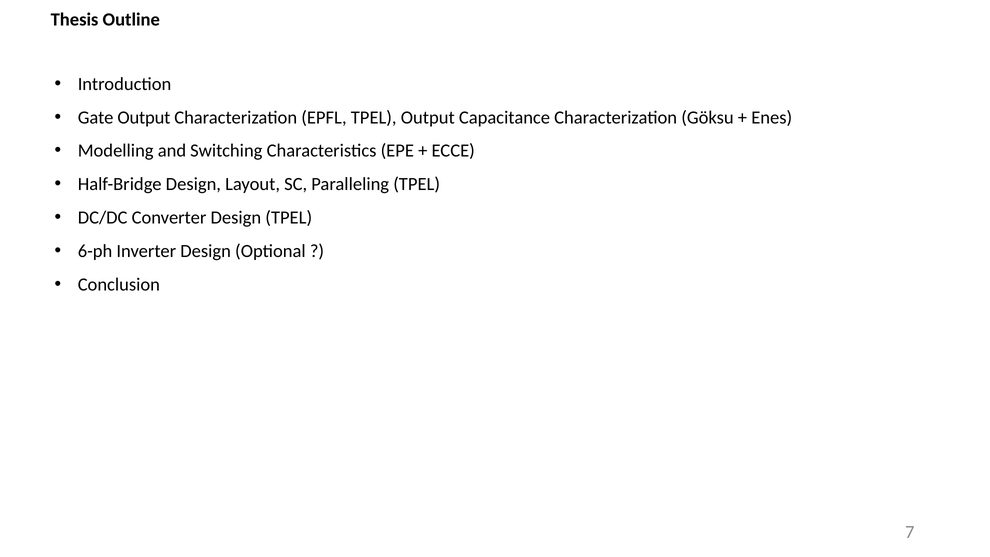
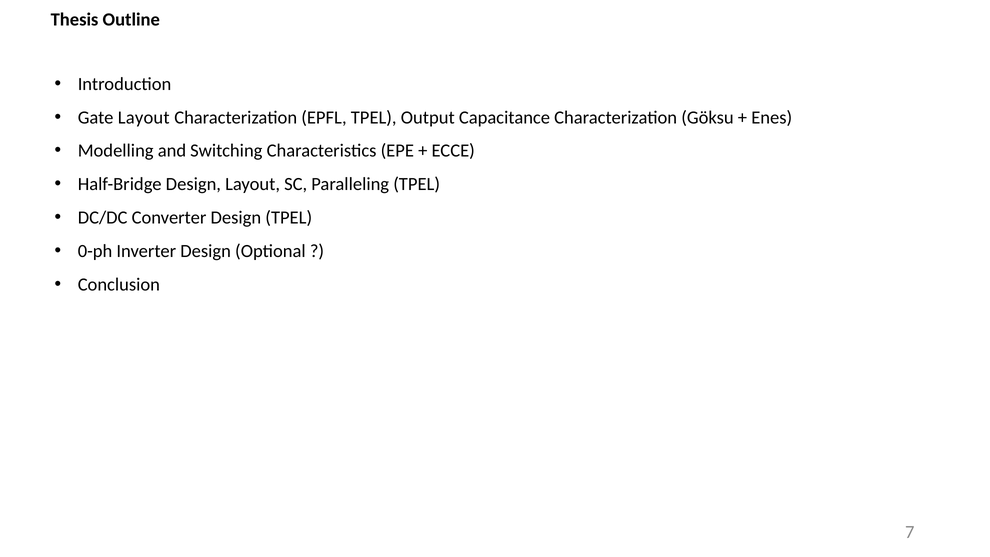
Gate Output: Output -> Layout (144, 117)
6-ph: 6-ph -> 0-ph (95, 251)
